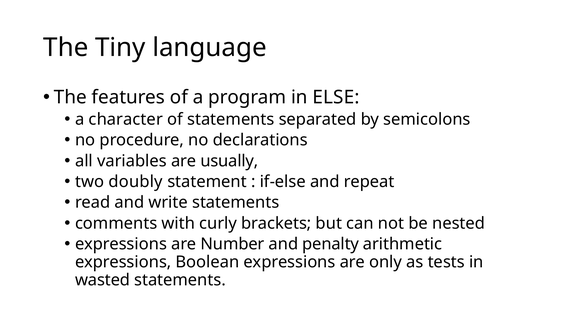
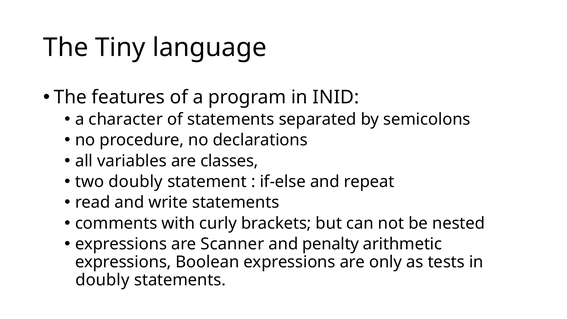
ELSE: ELSE -> INID (336, 97)
usually: usually -> classes (229, 161)
Number: Number -> Scanner (232, 244)
wasted: wasted -> doubly (102, 280)
